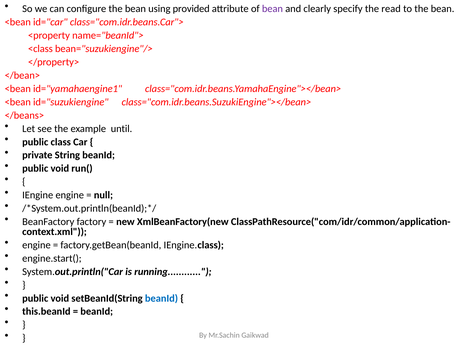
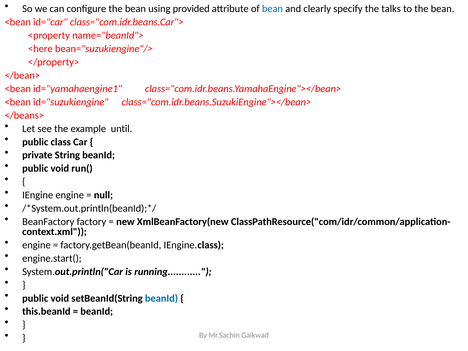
bean colour: purple -> blue (272, 9)
read: read -> talks (391, 9)
<class: <class -> <here (40, 49)
